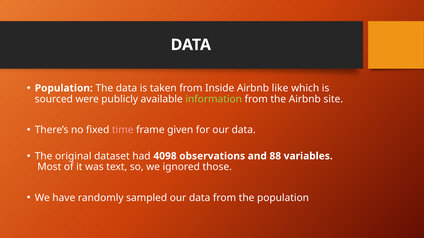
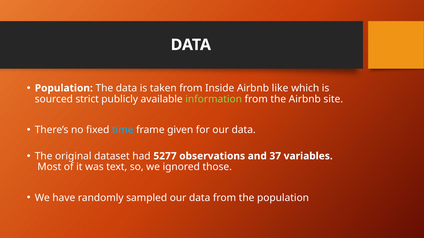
were: were -> strict (87, 99)
time colour: pink -> light blue (123, 130)
4098: 4098 -> 5277 (165, 156)
88: 88 -> 37 (275, 156)
